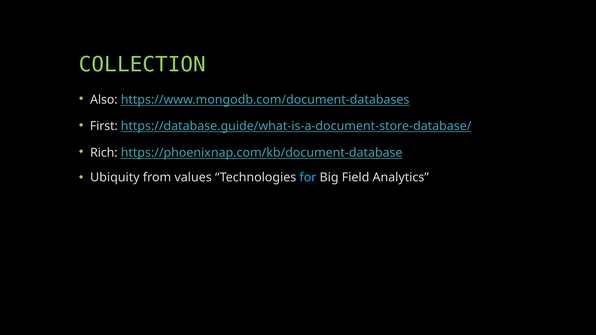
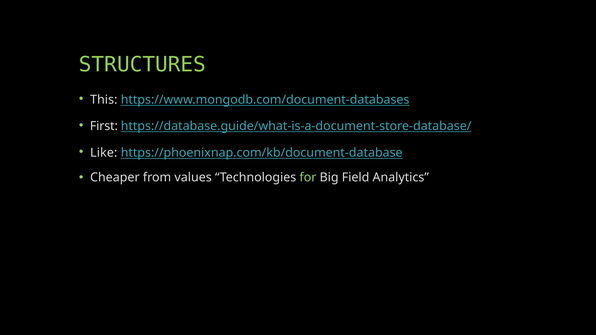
COLLECTION: COLLECTION -> STRUCTURES (142, 64)
Also: Also -> This (104, 100)
Rich: Rich -> Like (104, 153)
Ubiquity: Ubiquity -> Cheaper (115, 178)
for colour: light blue -> light green (308, 178)
